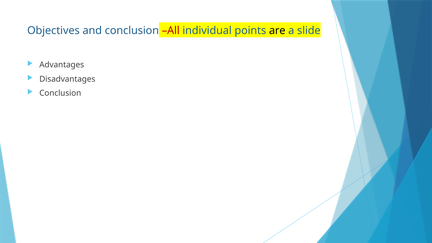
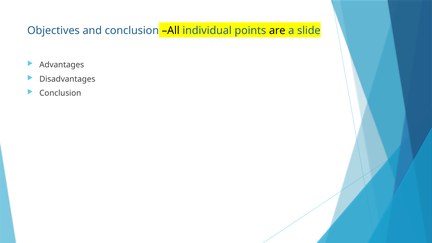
All colour: red -> black (171, 30)
